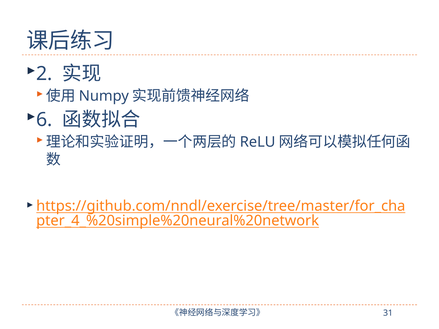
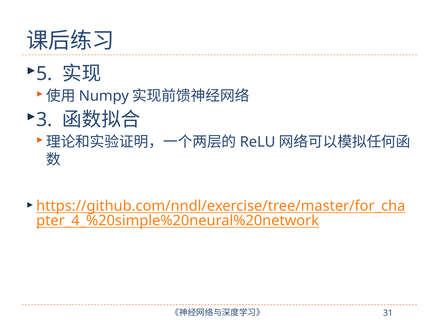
2: 2 -> 5 (44, 74)
6: 6 -> 3 (44, 120)
